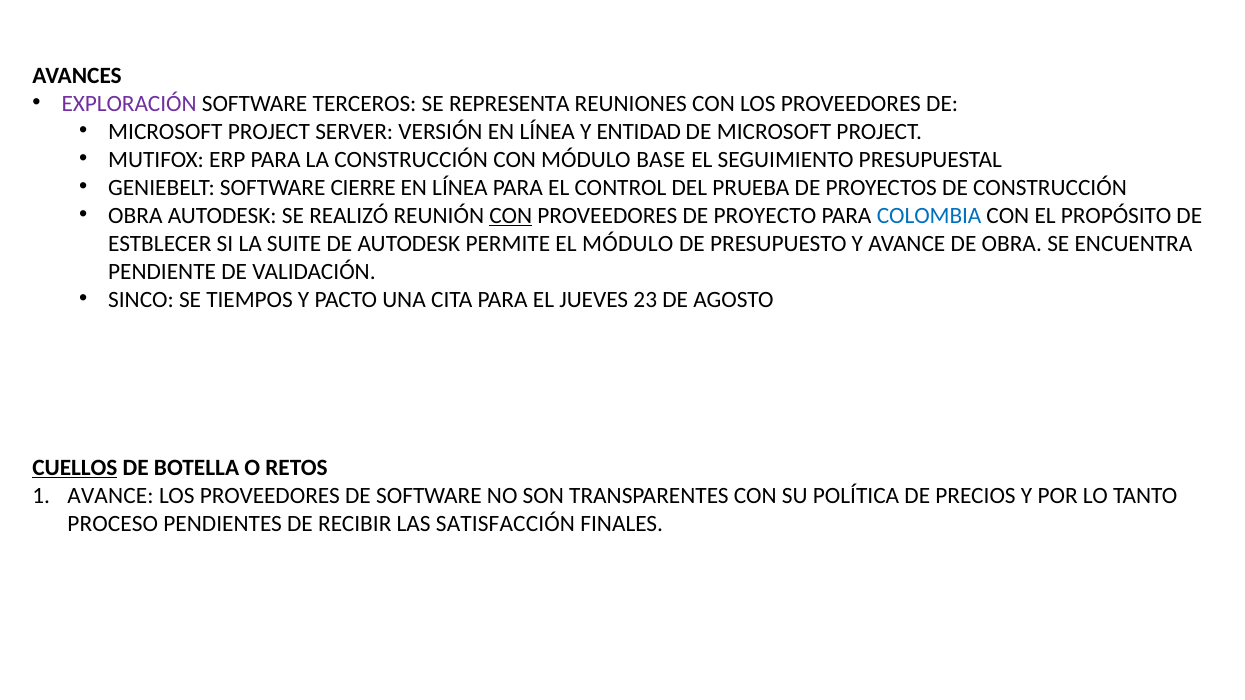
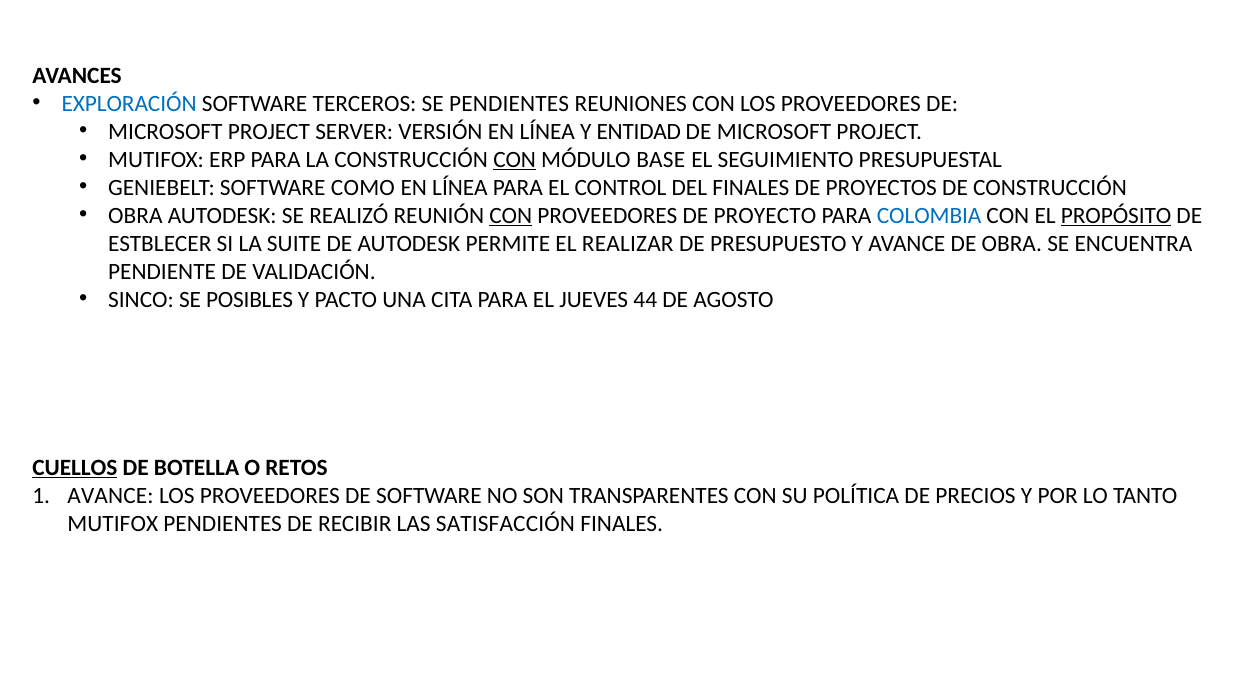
EXPLORACIÓN colour: purple -> blue (129, 103)
SE REPRESENTA: REPRESENTA -> PENDIENTES (509, 103)
CON underline: none -> present (515, 159)
CIERRE: CIERRE -> COMO (363, 187)
DEL PRUEBA: PRUEBA -> FINALES (751, 187)
PROPÓSITO underline: none -> present (1116, 215)
EL MÓDULO: MÓDULO -> REALIZAR (628, 243)
TIEMPOS: TIEMPOS -> POSIBLES (250, 299)
23: 23 -> 44 (645, 299)
PROCESO: PROCESO -> MUTIFOX (113, 524)
